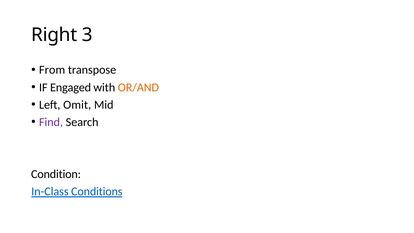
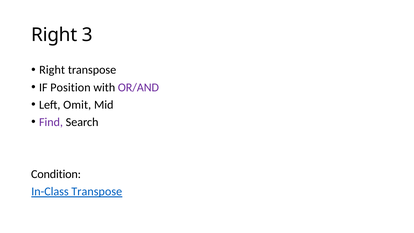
From: From -> Right (52, 70)
Engaged: Engaged -> Position (70, 87)
OR/AND colour: orange -> purple (138, 87)
In-Class Conditions: Conditions -> Transpose (97, 191)
